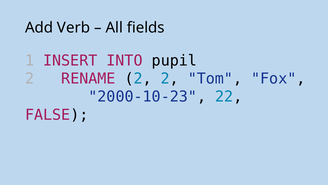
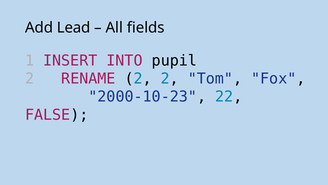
Verb: Verb -> Lead (74, 28)
